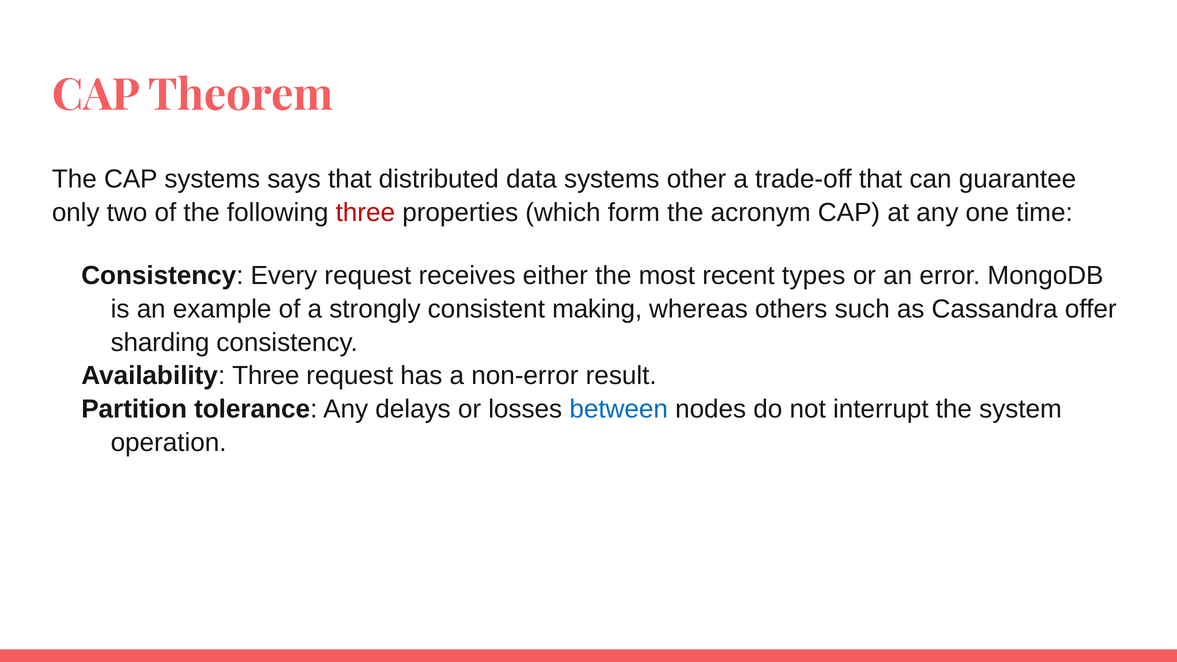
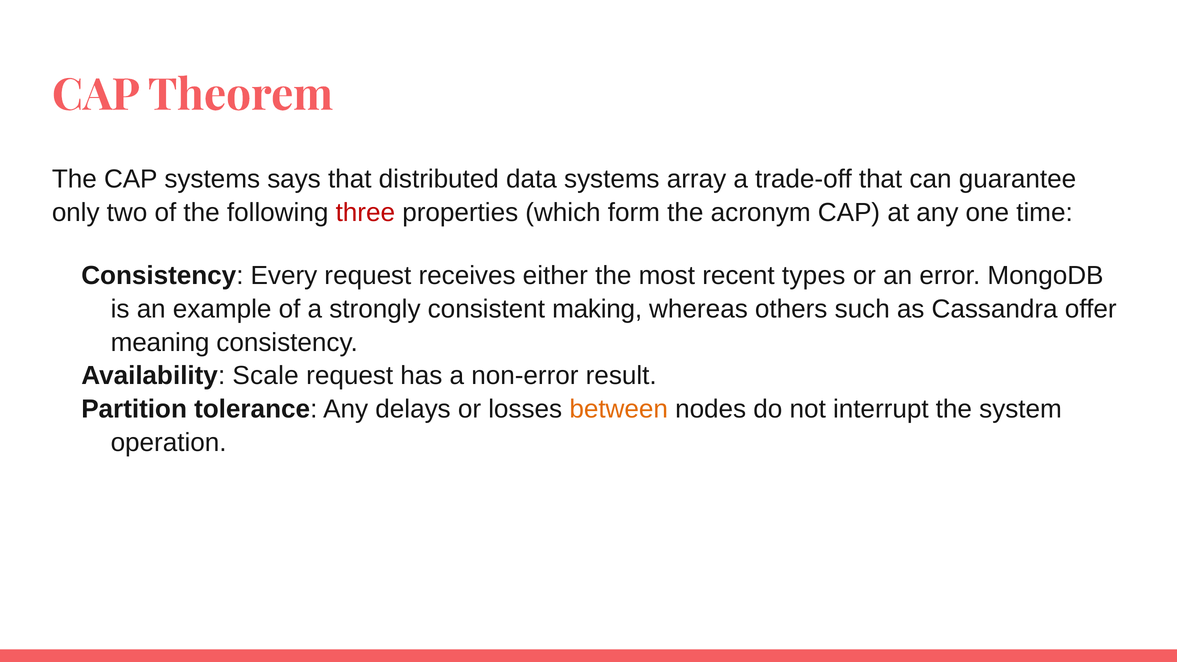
other: other -> array (697, 179)
sharding: sharding -> meaning (160, 342)
Availability Three: Three -> Scale (266, 376)
between colour: blue -> orange (619, 409)
